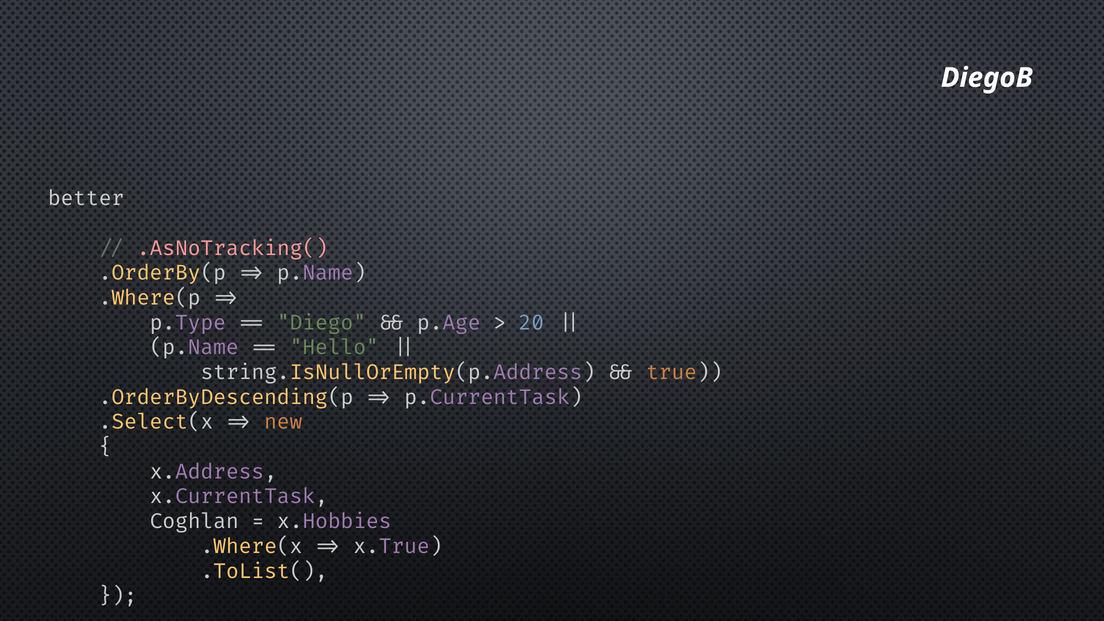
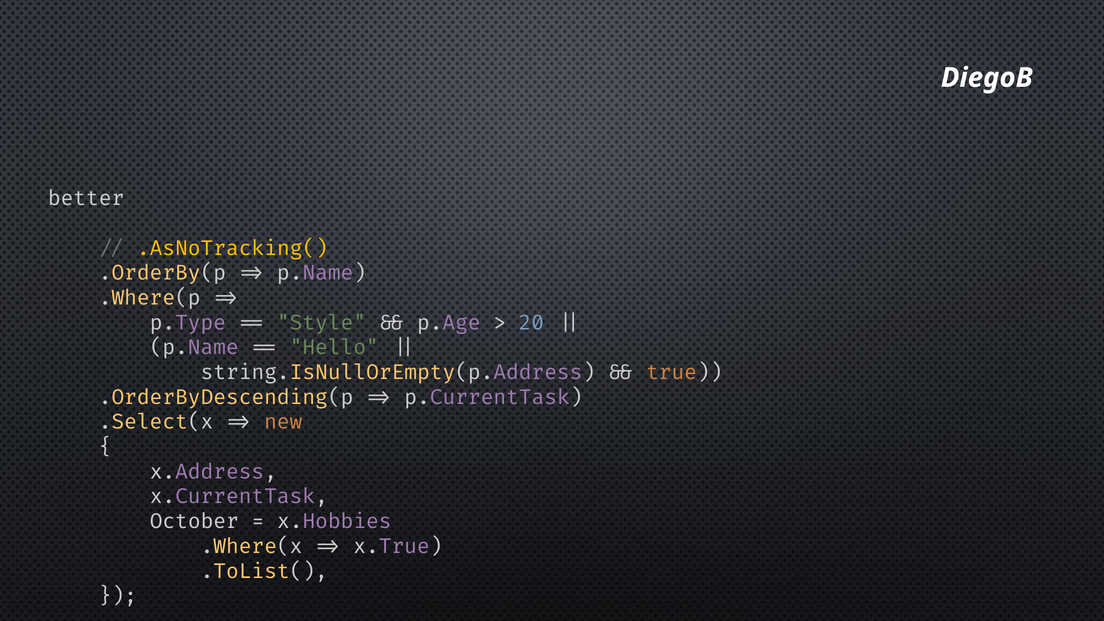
.AsNoTracking( colour: pink -> yellow (232, 248)
Diego: Diego -> Style (322, 323)
Coghlan: Coghlan -> October (194, 521)
